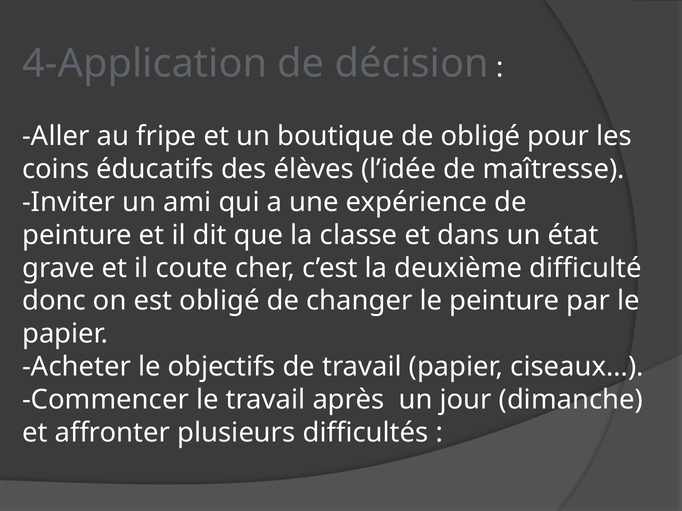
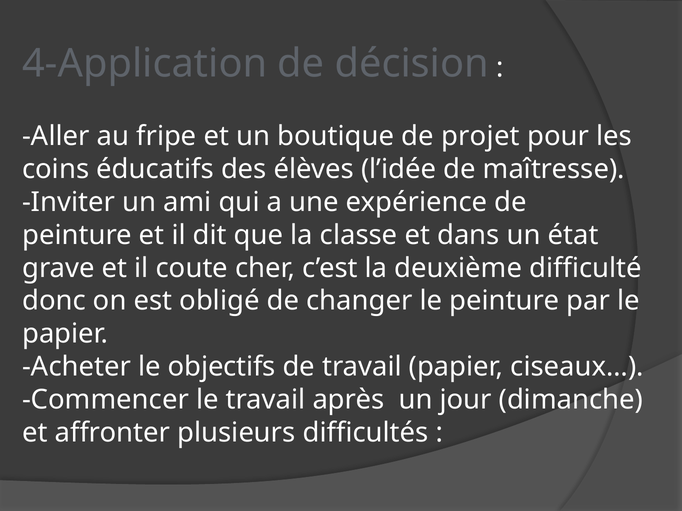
de obligé: obligé -> projet (480, 136)
